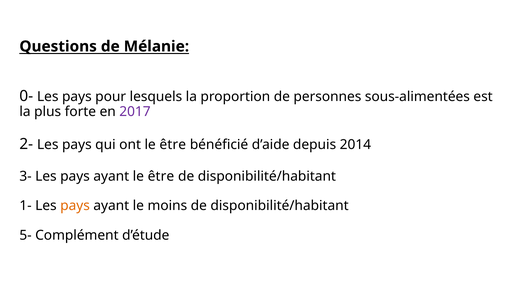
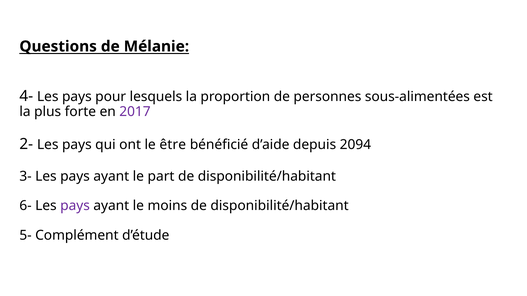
0-: 0- -> 4- (26, 96)
2014: 2014 -> 2094 (355, 145)
ayant le être: être -> part (161, 176)
1-: 1- -> 6- (26, 206)
pays colour: orange -> purple (75, 206)
